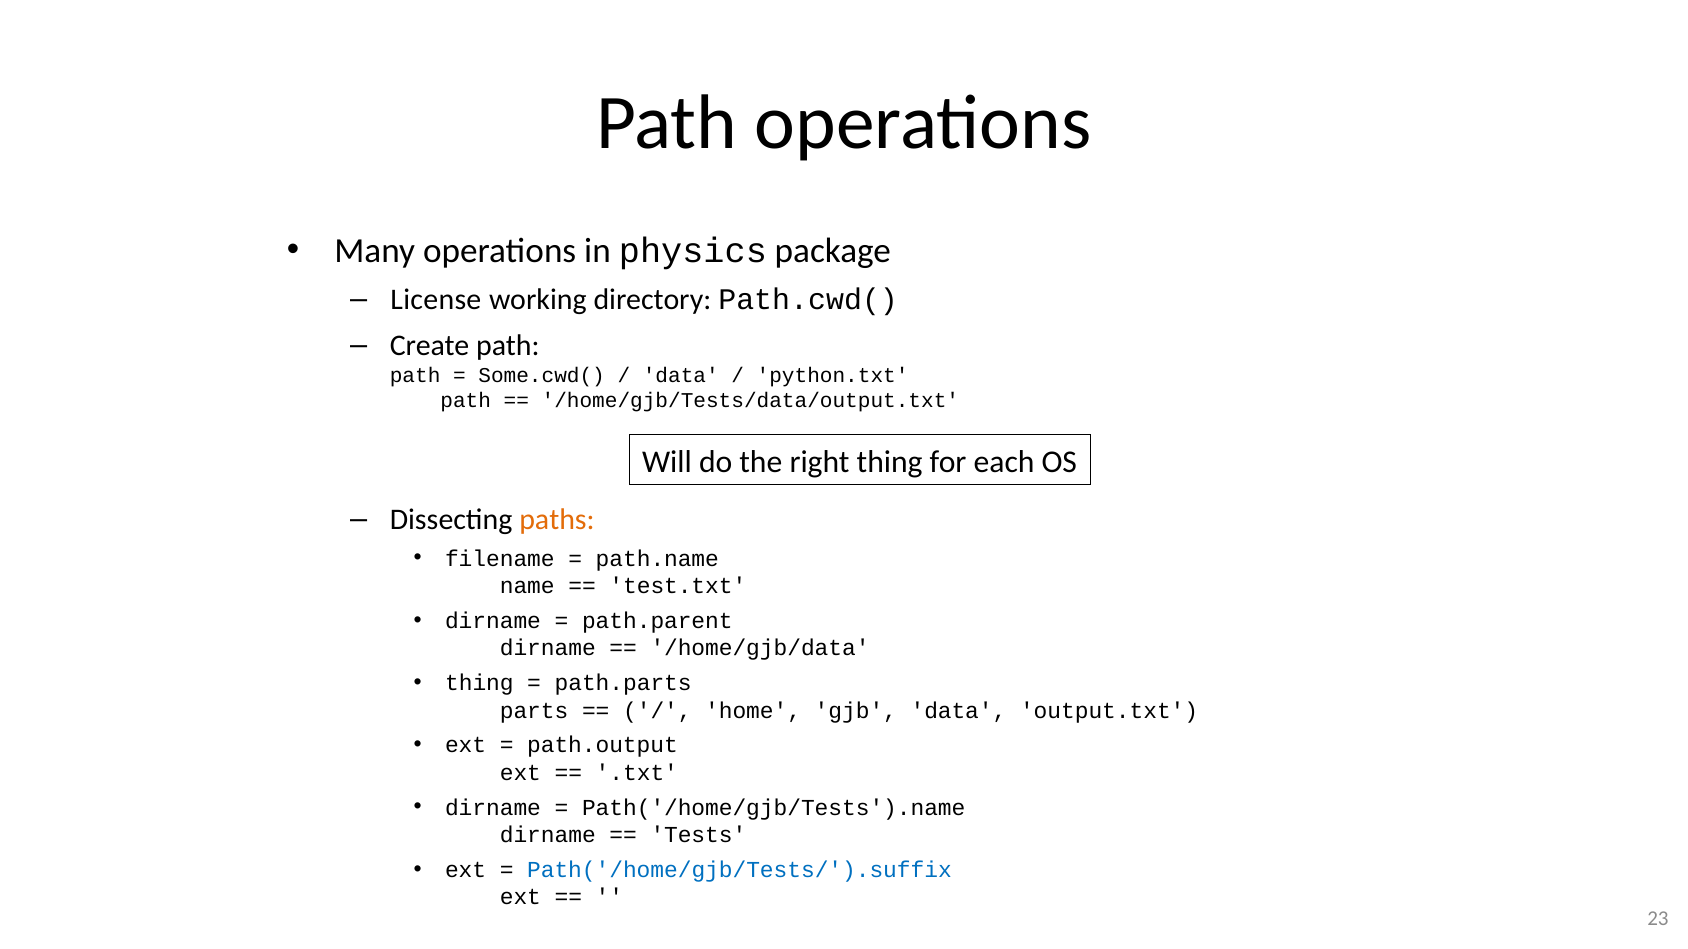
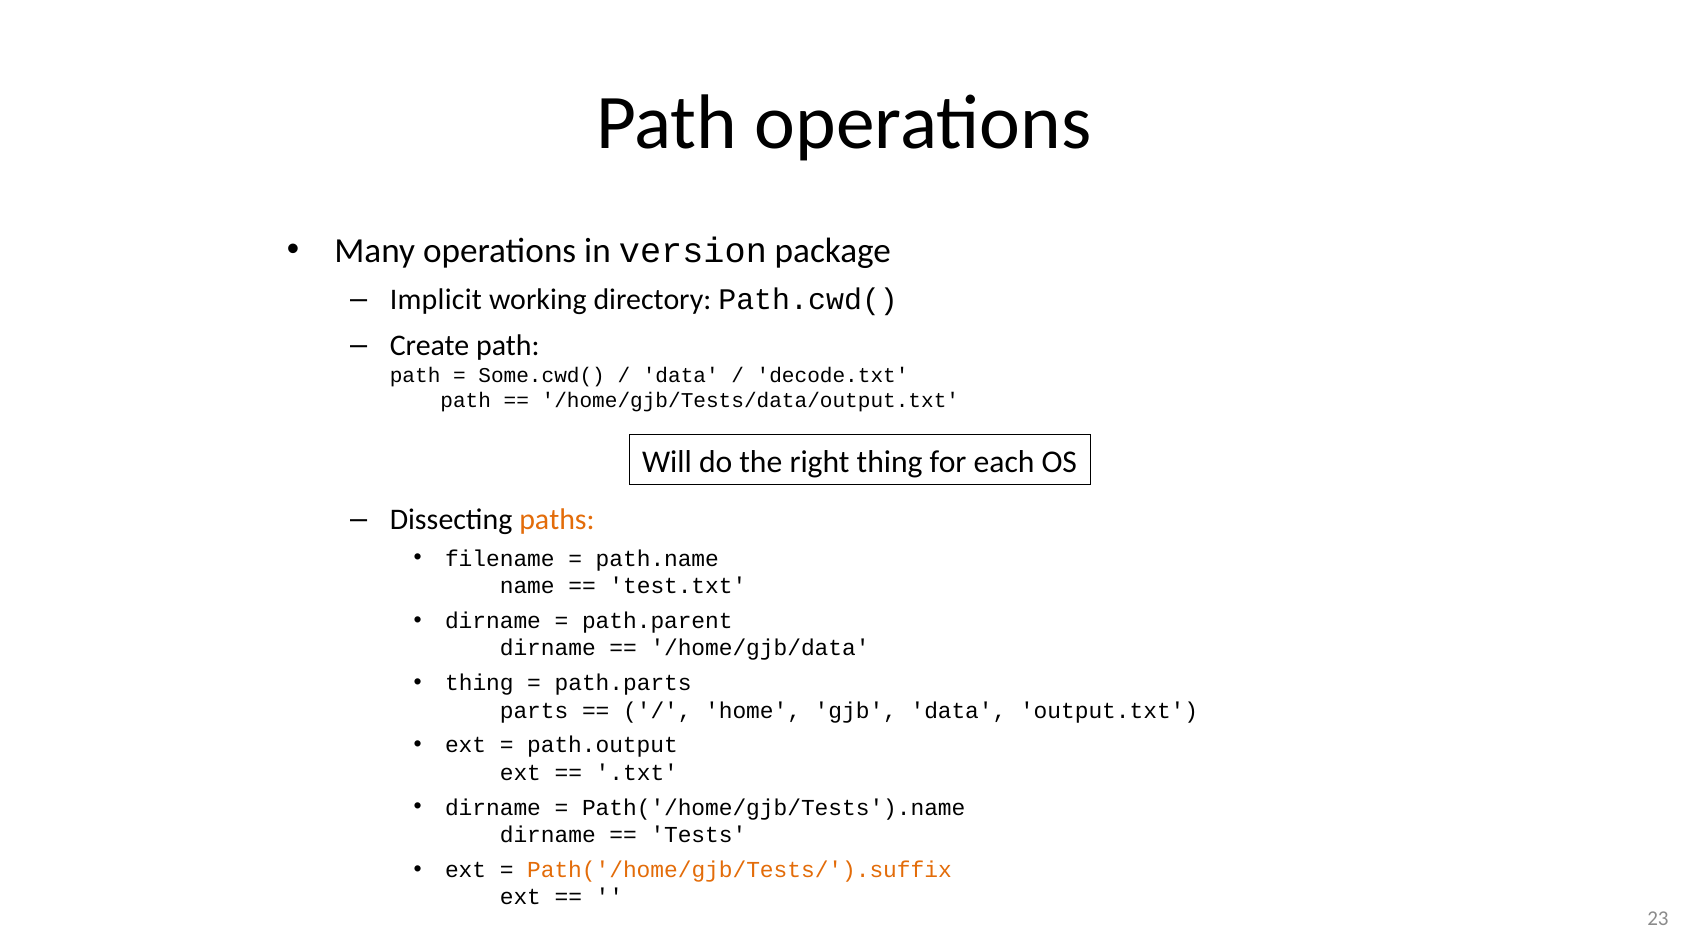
physics: physics -> version (693, 251)
License: License -> Implicit (436, 300)
python.txt: python.txt -> decode.txt (833, 376)
Path('/home/gjb/Tests/').suffix colour: blue -> orange (739, 870)
